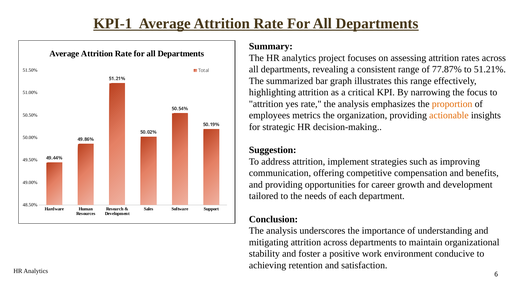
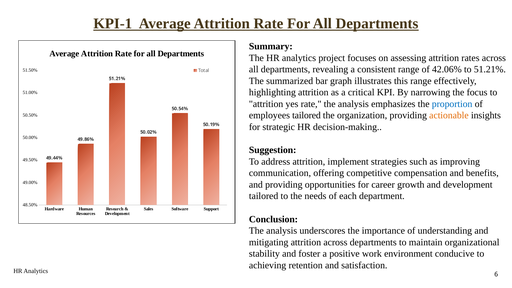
77.87%: 77.87% -> 42.06% (447, 69)
proportion colour: orange -> blue (452, 104)
employees metrics: metrics -> tailored (306, 115)
